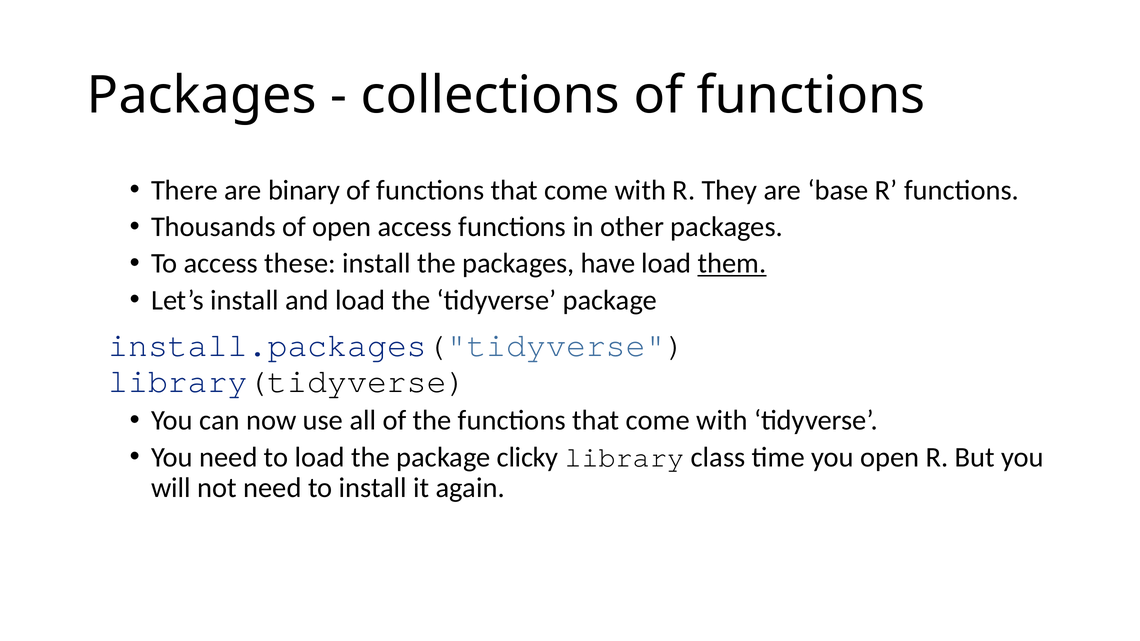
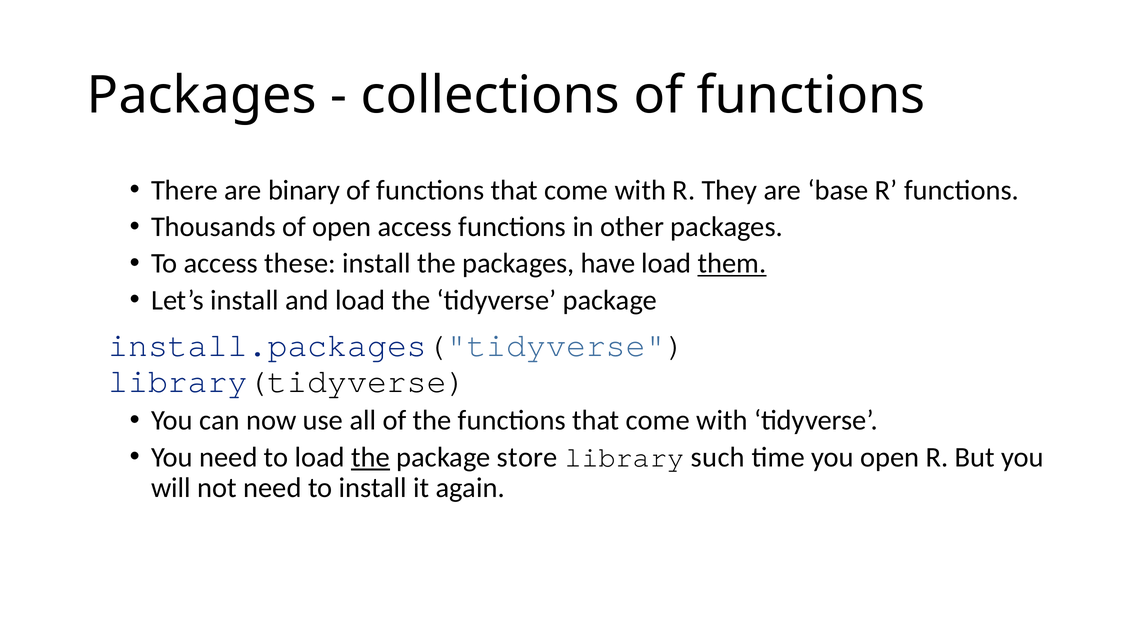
the underline: none -> present (371, 457)
clicky: clicky -> store (527, 457)
class: class -> such (718, 457)
